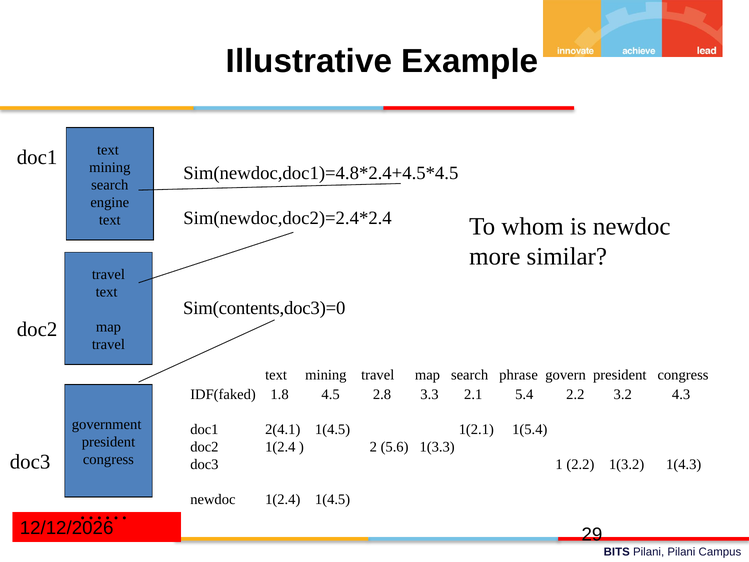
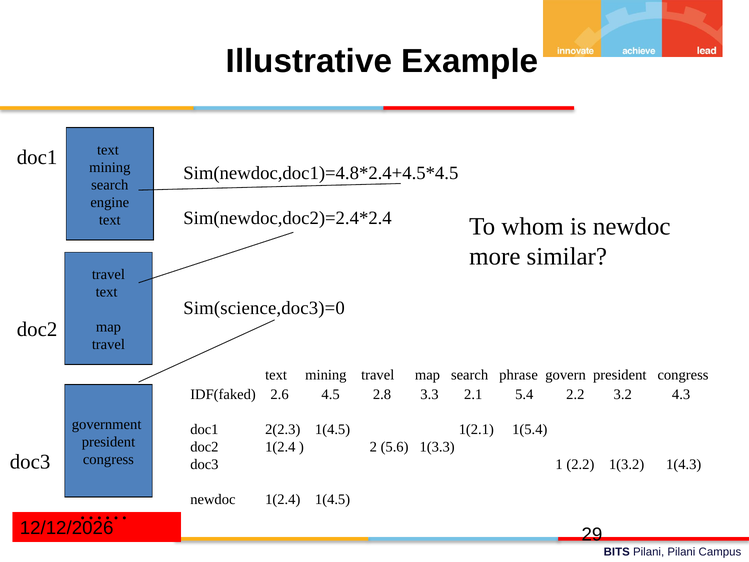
Sim(contents,doc3)=0: Sim(contents,doc3)=0 -> Sim(science,doc3)=0 (264, 308)
1.8: 1.8 -> 2.6 (280, 394)
2(4.1: 2(4.1 -> 2(2.3 (283, 429)
